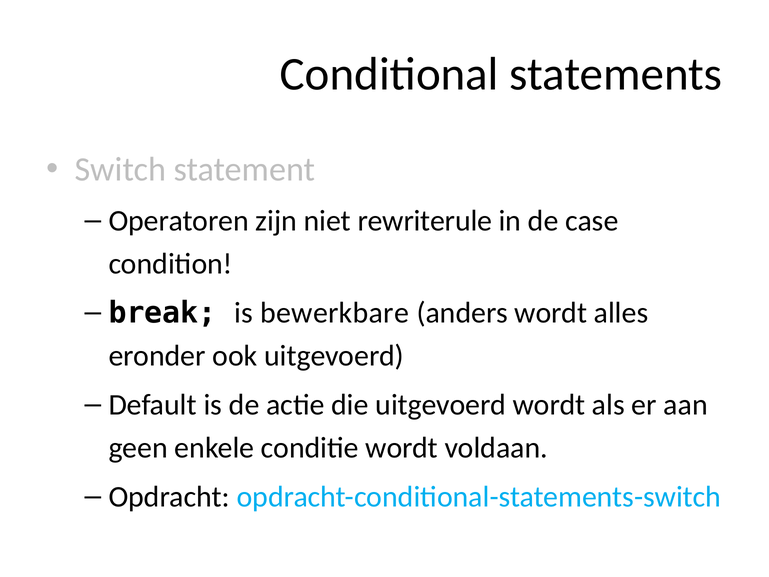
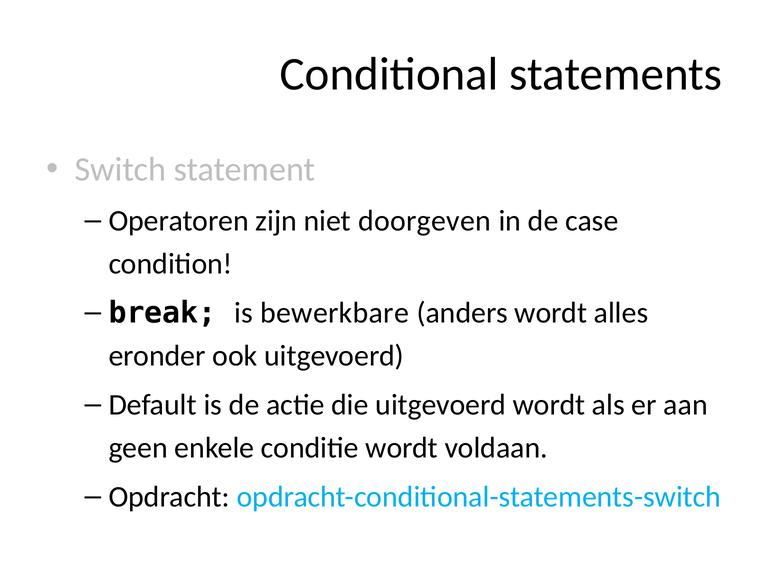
rewriterule: rewriterule -> doorgeven (425, 221)
